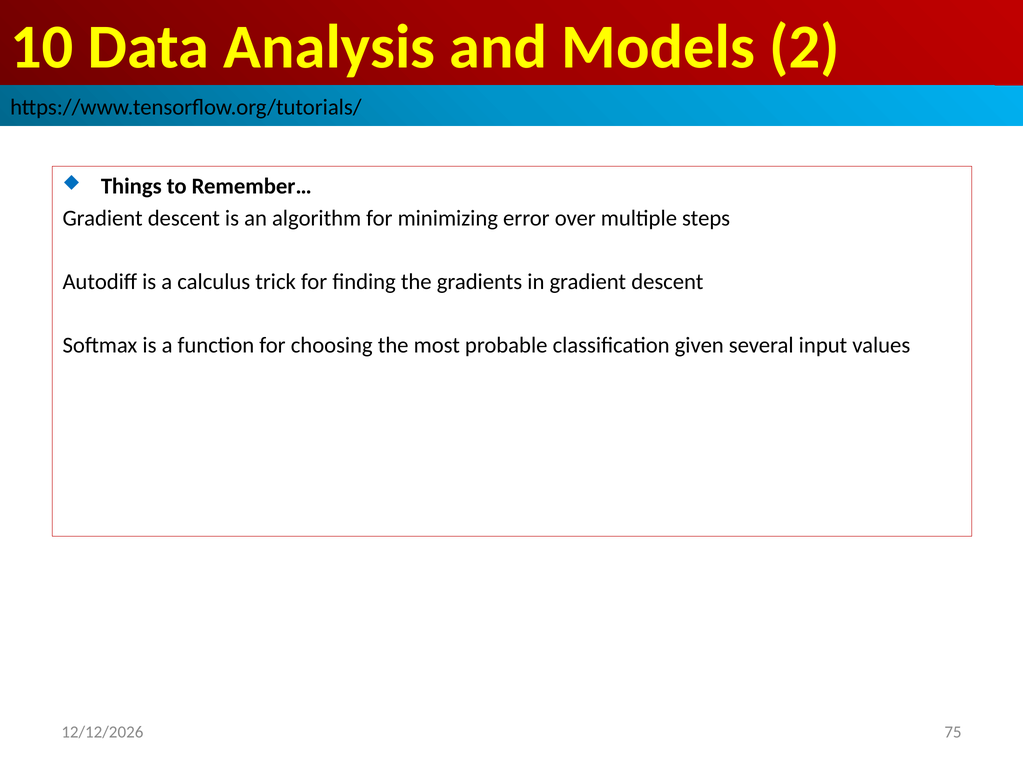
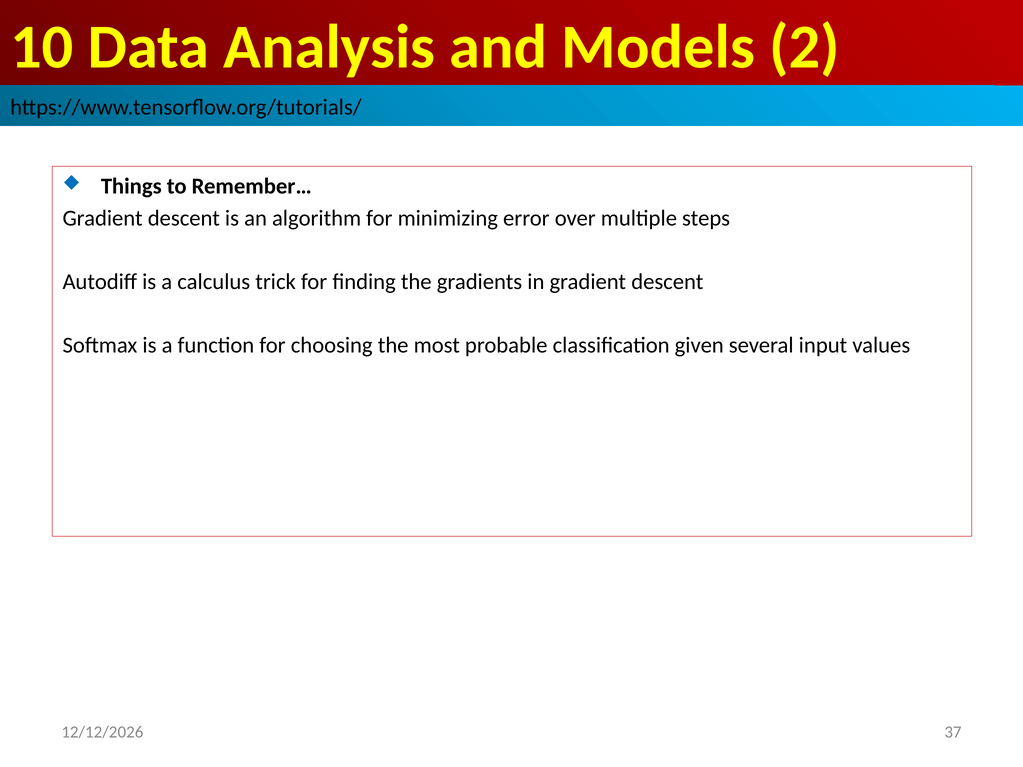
75: 75 -> 37 (953, 733)
